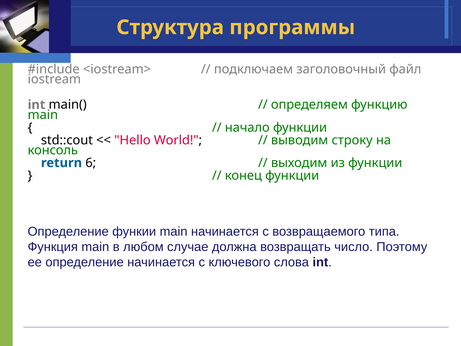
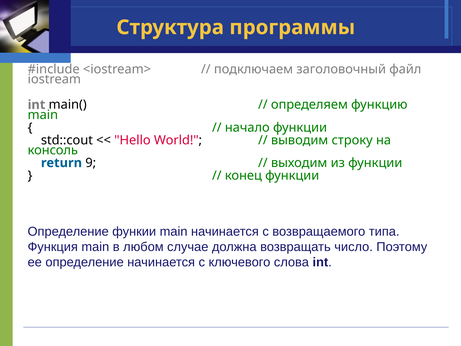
6: 6 -> 9 (91, 163)
